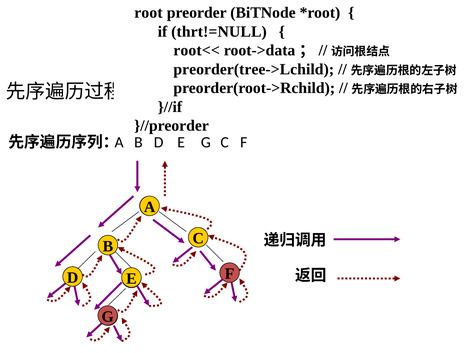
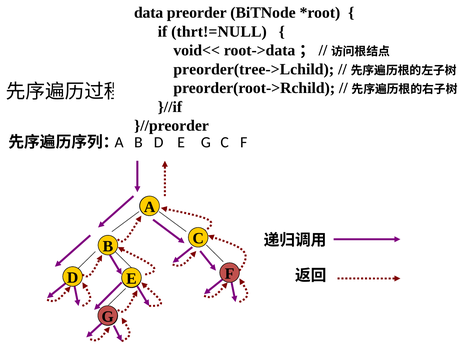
root: root -> data (149, 13)
root<<: root<< -> void<< (197, 51)
